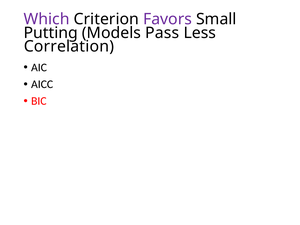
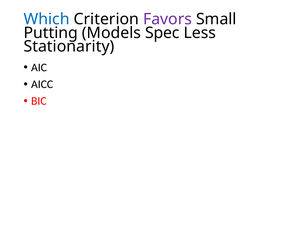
Which colour: purple -> blue (47, 19)
Pass: Pass -> Spec (162, 33)
Correlation: Correlation -> Stationarity (69, 47)
